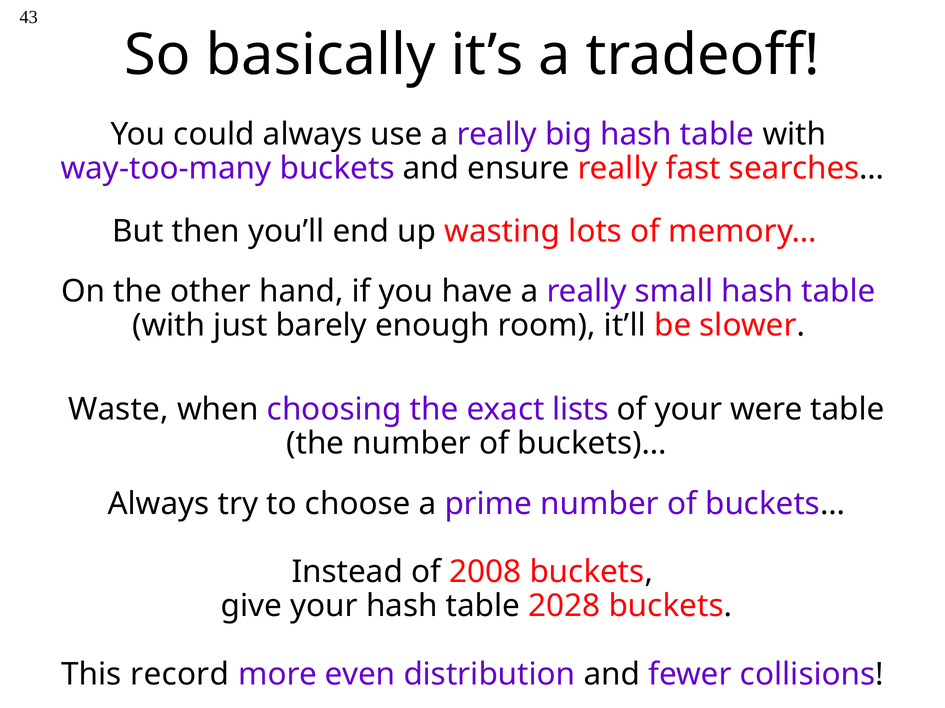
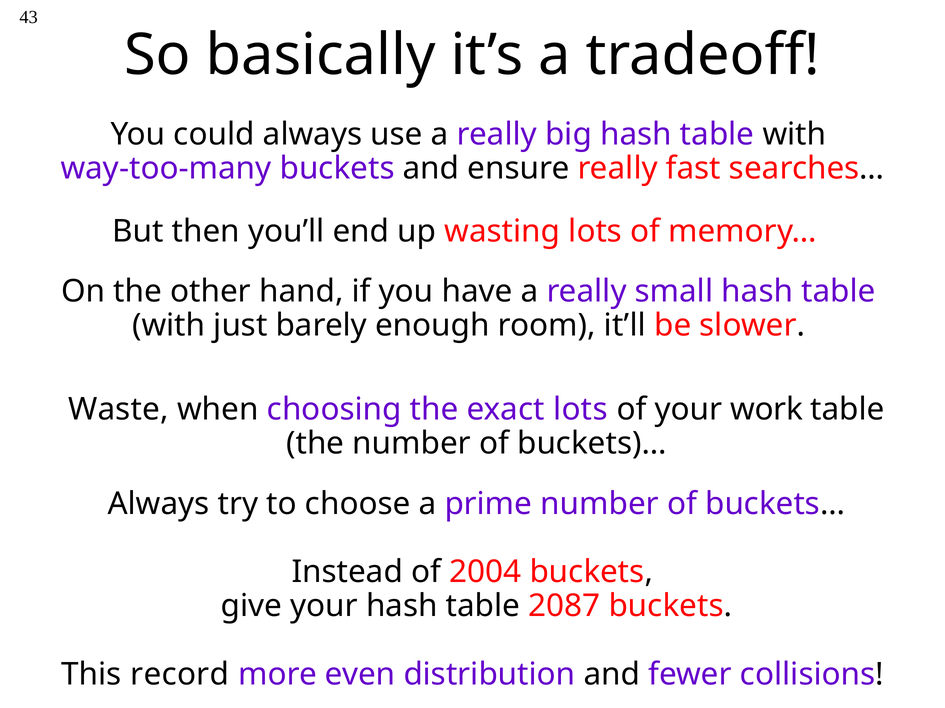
exact lists: lists -> lots (580, 410)
were: were -> work (767, 410)
2008: 2008 -> 2004 (485, 572)
2028: 2028 -> 2087 (565, 606)
